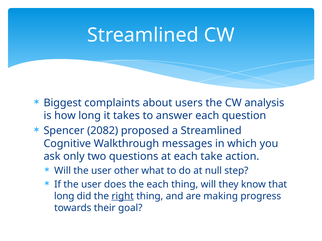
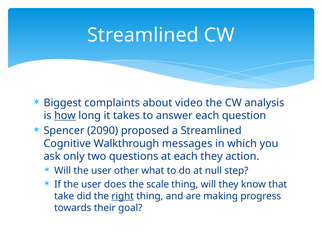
users: users -> video (189, 103)
how underline: none -> present (65, 116)
2082: 2082 -> 2090 (103, 131)
each take: take -> they (212, 157)
the each: each -> scale (158, 185)
long: long -> take (64, 196)
